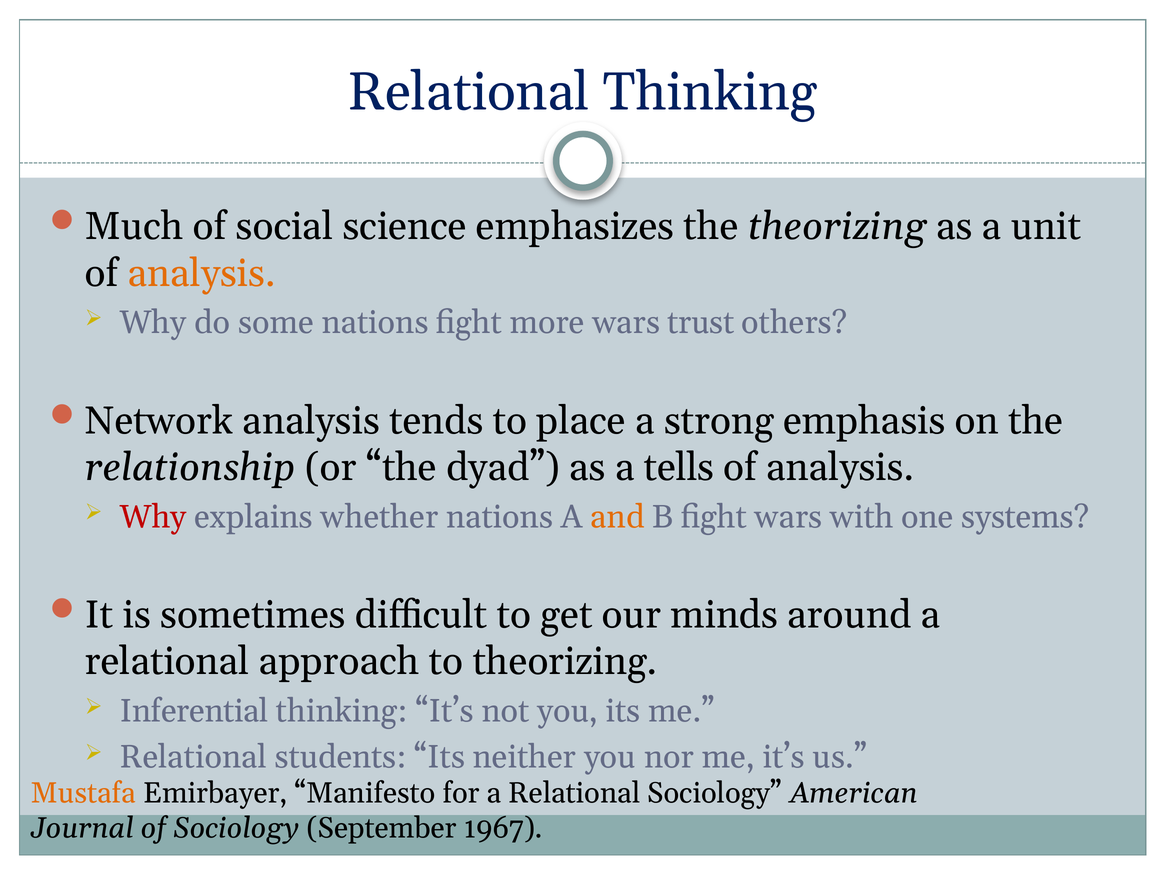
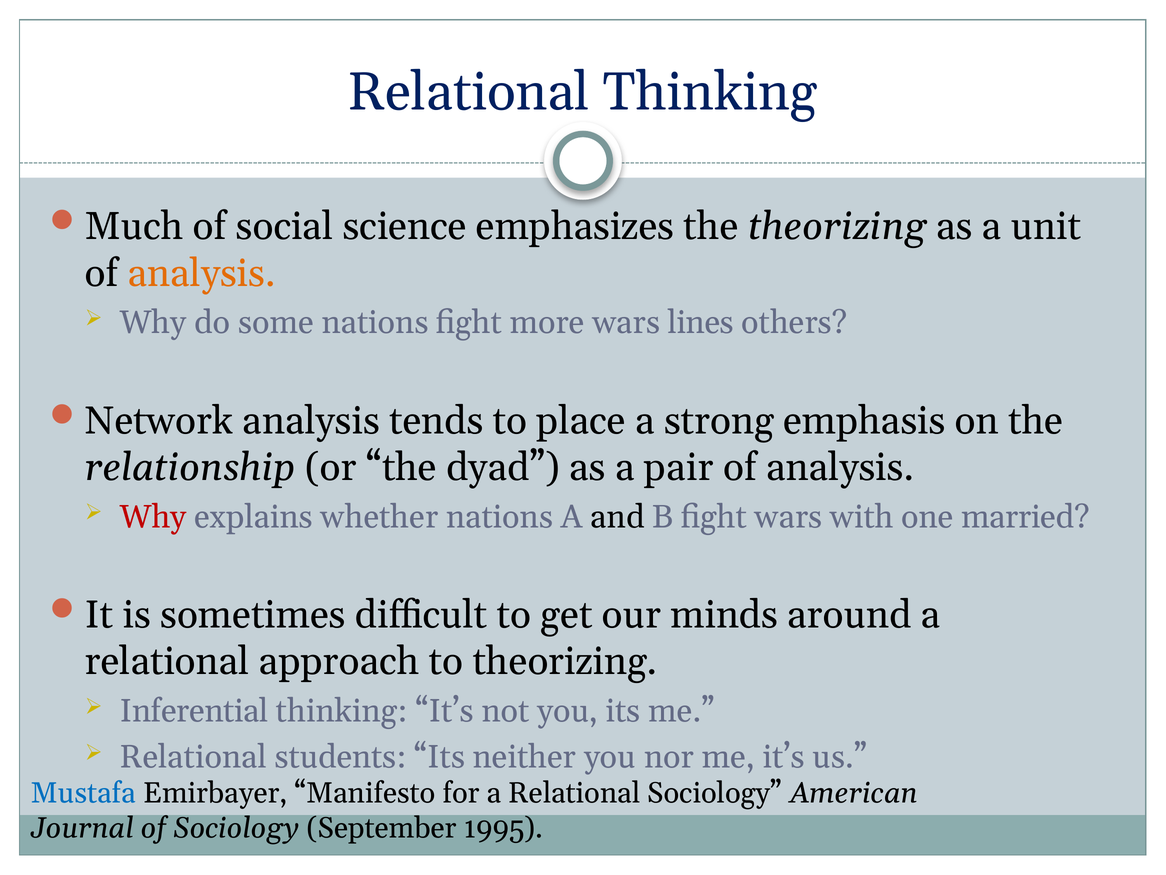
trust: trust -> lines (701, 323)
tells: tells -> pair (679, 467)
and colour: orange -> black (618, 517)
systems: systems -> married (1025, 517)
Mustafa colour: orange -> blue (83, 793)
1967: 1967 -> 1995 (503, 828)
